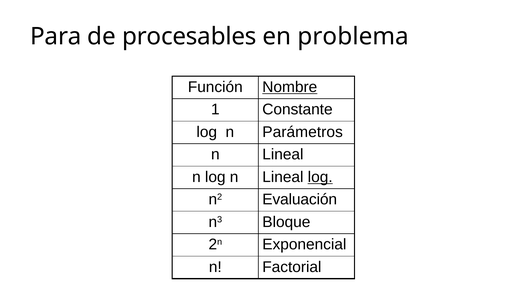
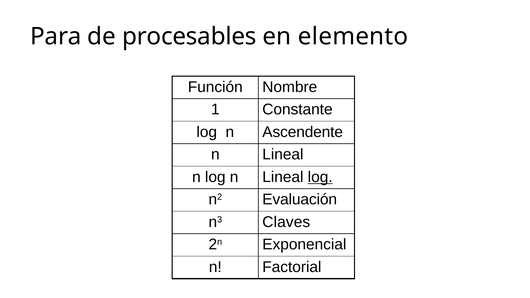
problema: problema -> elemento (353, 37)
Nombre underline: present -> none (290, 87)
Parámetros: Parámetros -> Ascendente (303, 132)
Bloque: Bloque -> Claves (286, 222)
